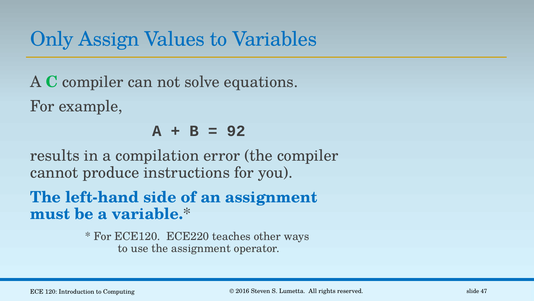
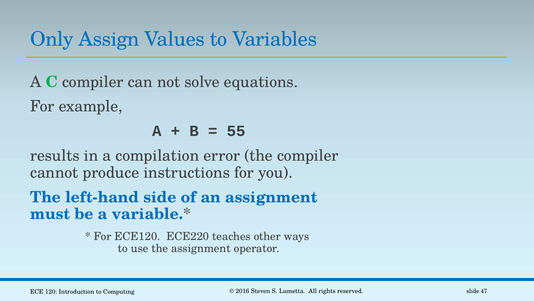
92: 92 -> 55 (236, 131)
